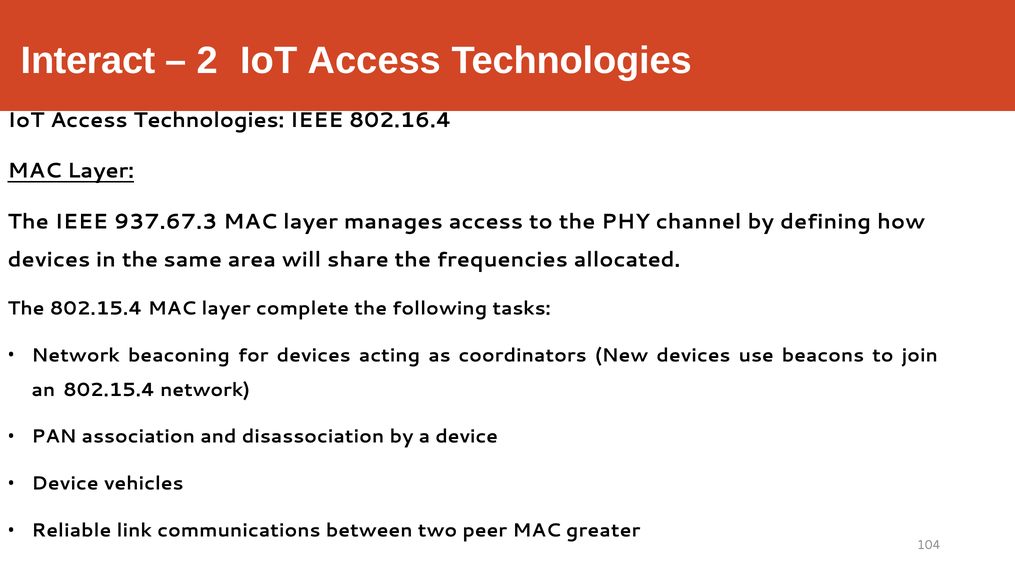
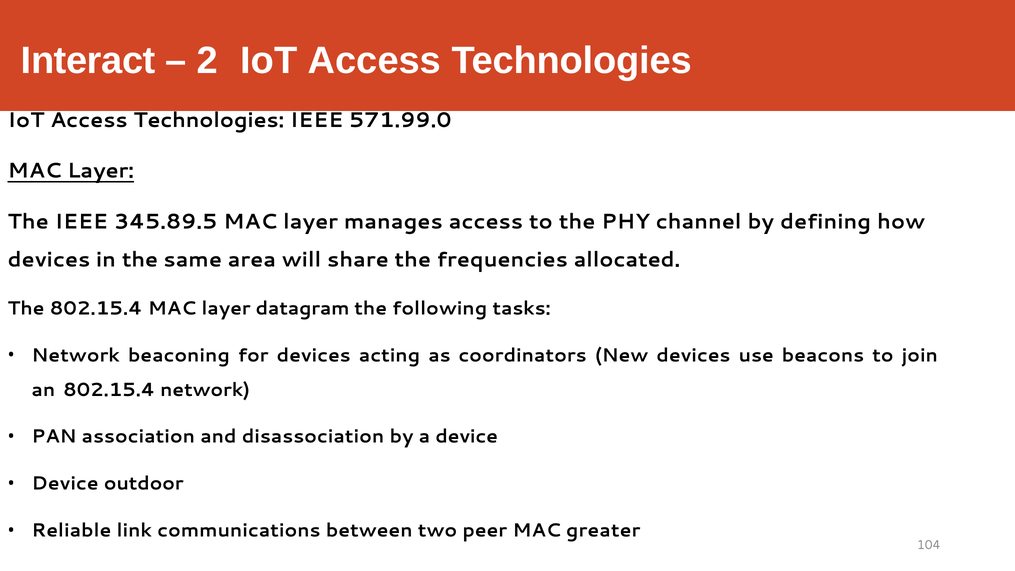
802.16.4: 802.16.4 -> 571.99.0 (400, 120)
937.67.3: 937.67.3 -> 345.89.5 (166, 222)
complete: complete -> datagram (303, 308)
vehicles: vehicles -> outdoor (144, 484)
